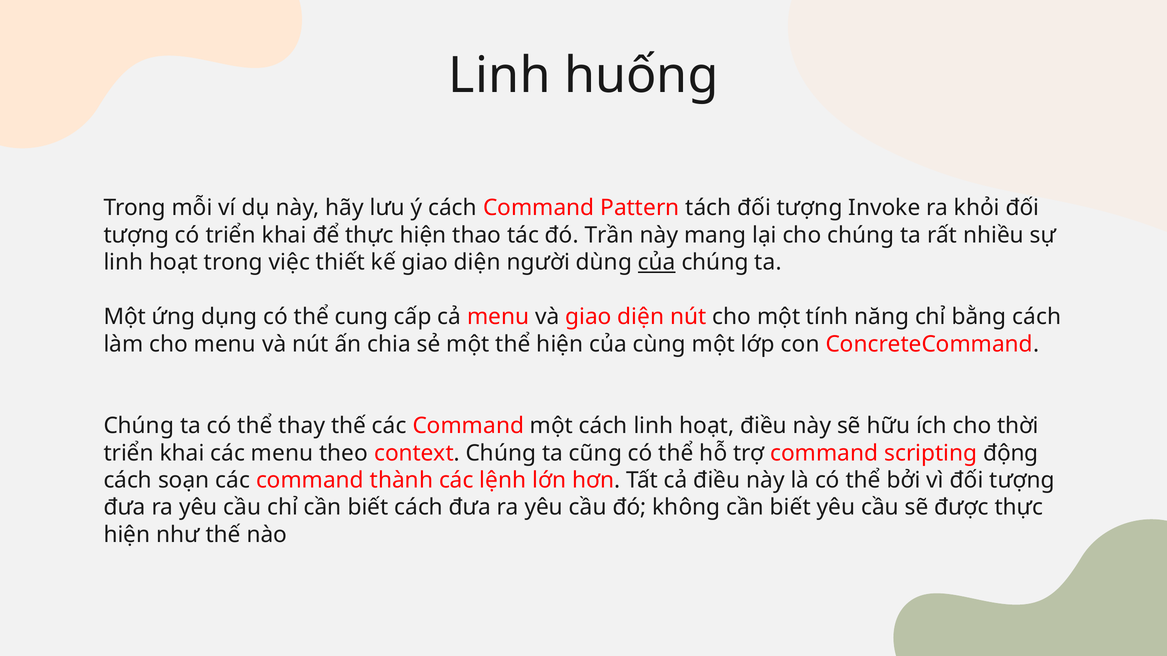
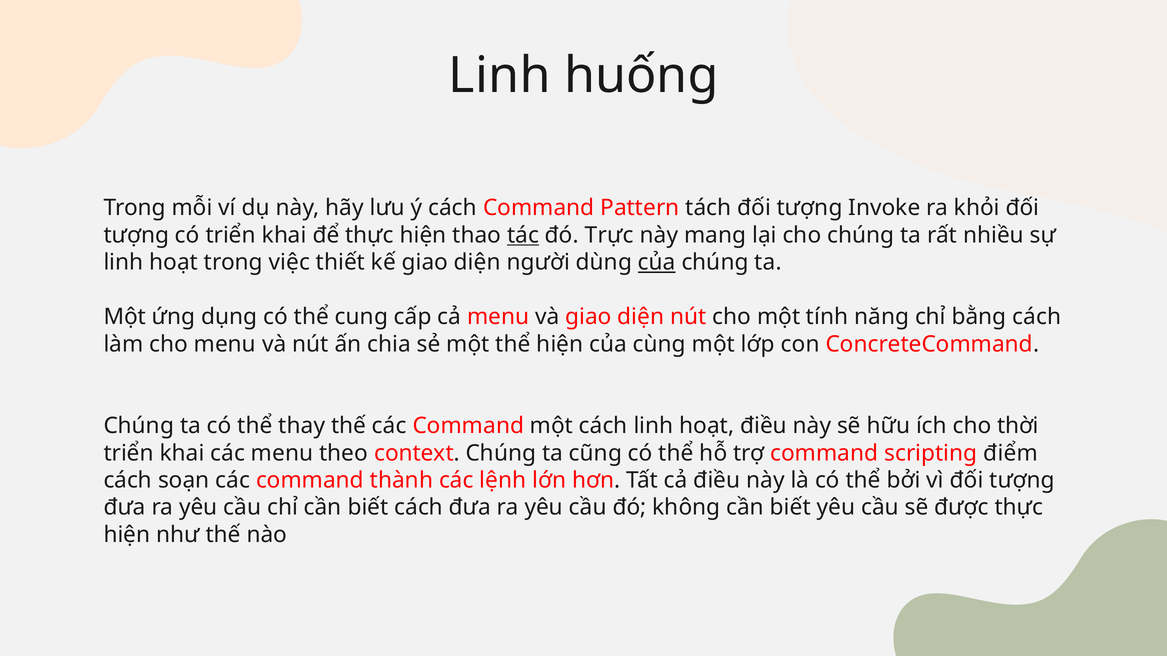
tác underline: none -> present (523, 235)
Trần: Trần -> Trực (609, 235)
động: động -> điểm (1011, 453)
